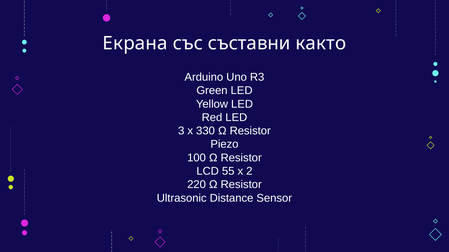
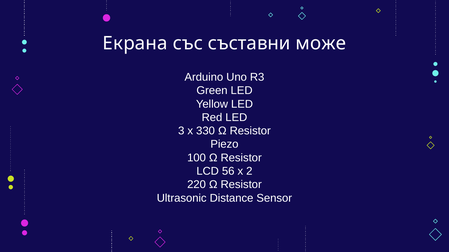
както: както -> може (321, 44)
55: 55 -> 56 (228, 172)
